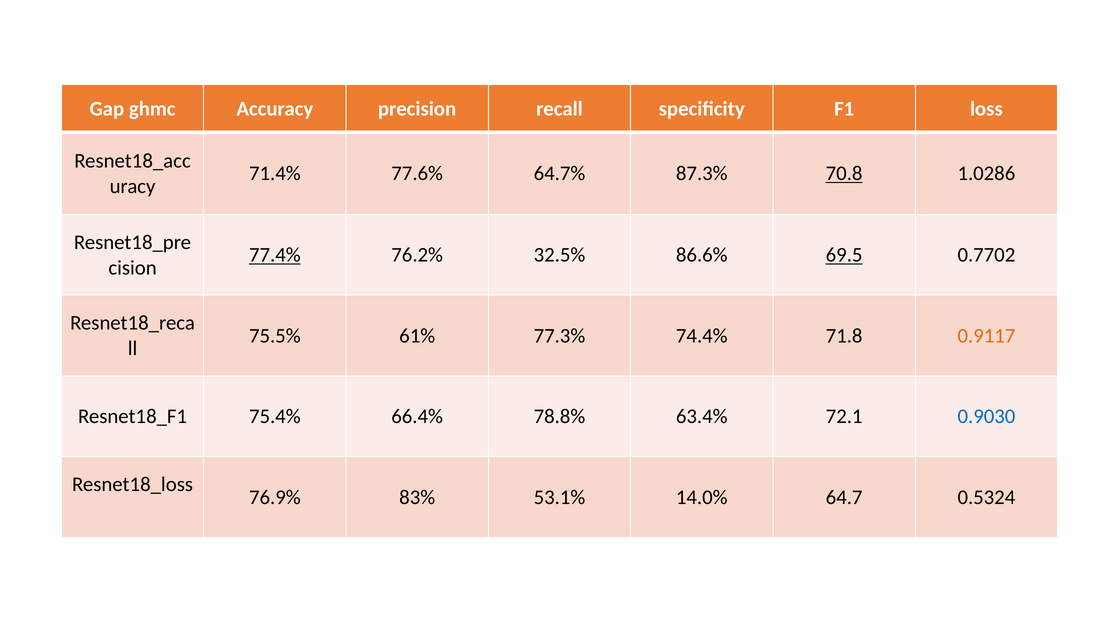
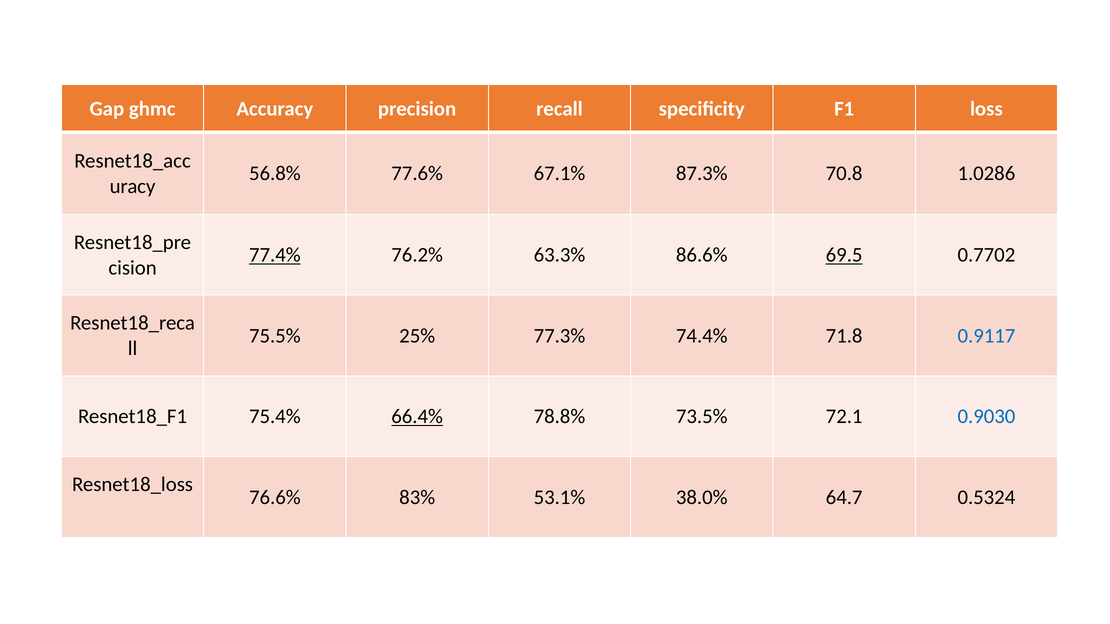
71.4%: 71.4% -> 56.8% (275, 174)
64.7%: 64.7% -> 67.1% (559, 174)
70.8 underline: present -> none (844, 174)
32.5%: 32.5% -> 63.3% (559, 255)
61%: 61% -> 25% (417, 336)
0.9117 colour: orange -> blue (986, 336)
66.4% underline: none -> present (417, 417)
63.4%: 63.4% -> 73.5% (702, 417)
76.9%: 76.9% -> 76.6% (275, 498)
14.0%: 14.0% -> 38.0% (702, 498)
